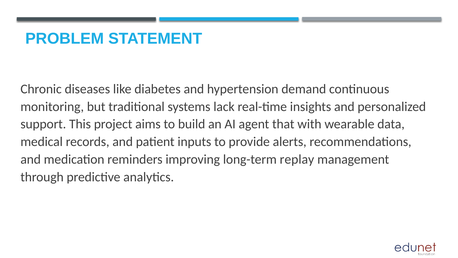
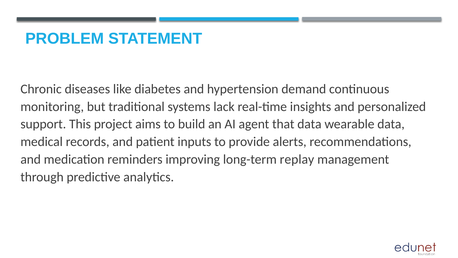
that with: with -> data (309, 124)
